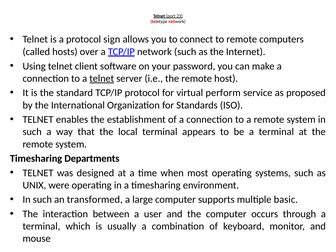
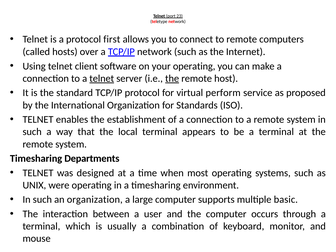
sign: sign -> first (112, 39)
your password: password -> operating (194, 66)
the underline: none -> present (172, 78)
an transformed: transformed -> organization (95, 200)
